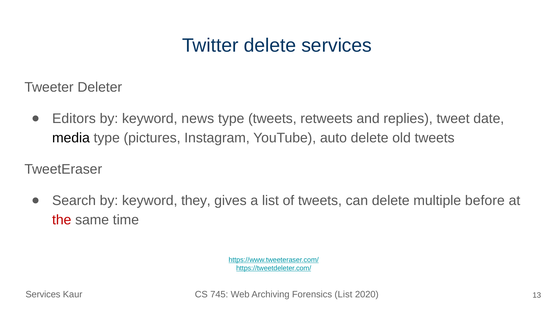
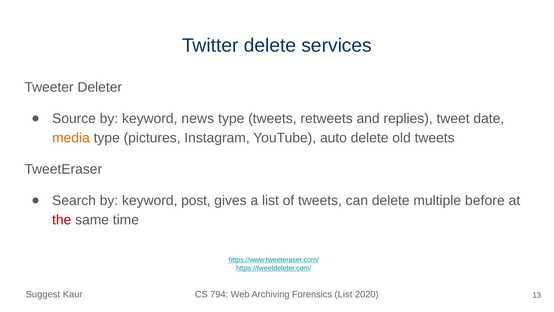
Editors: Editors -> Source (74, 119)
media colour: black -> orange (71, 138)
they: they -> post (196, 200)
Services: Services -> Suggest (43, 294)
745: 745 -> 794 (219, 294)
